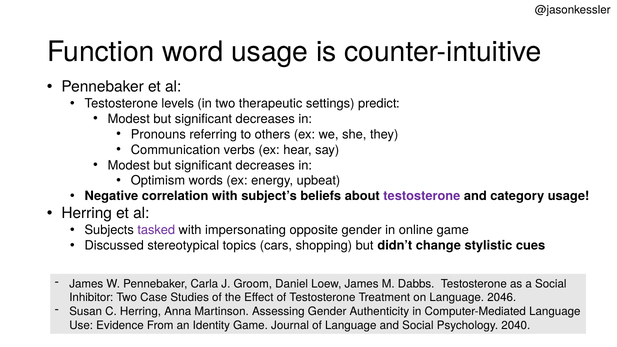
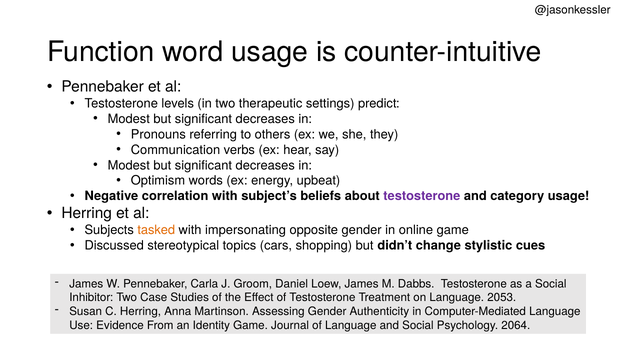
tasked colour: purple -> orange (156, 230)
2046: 2046 -> 2053 (502, 298)
2040: 2040 -> 2064 (516, 325)
